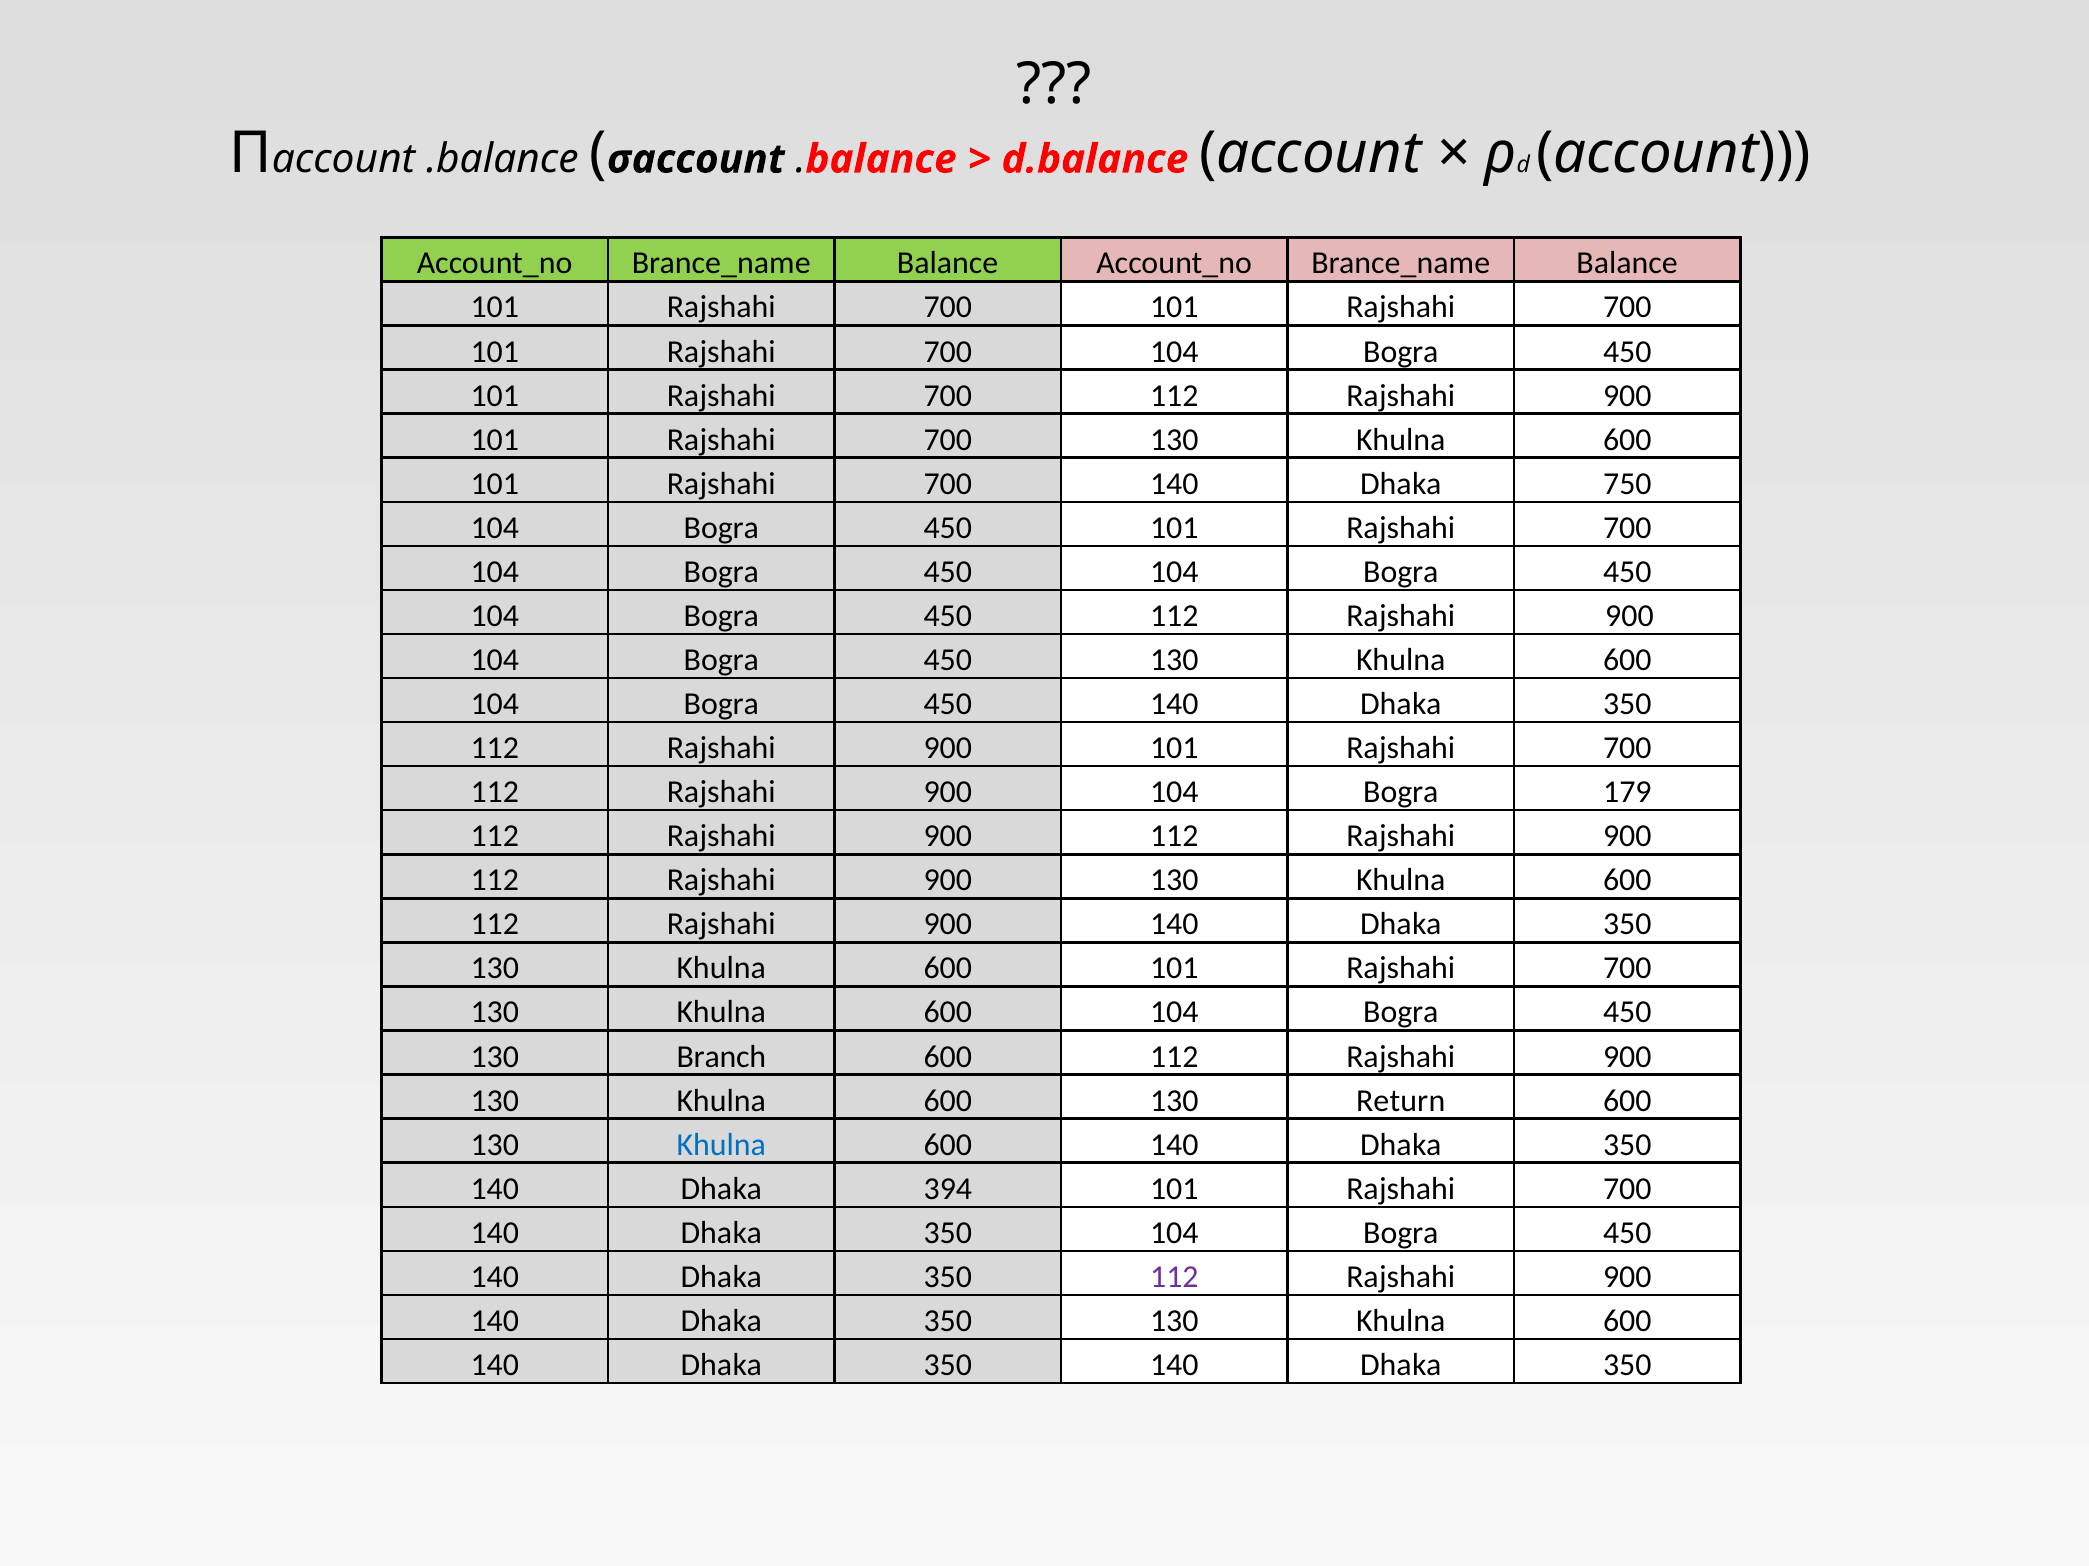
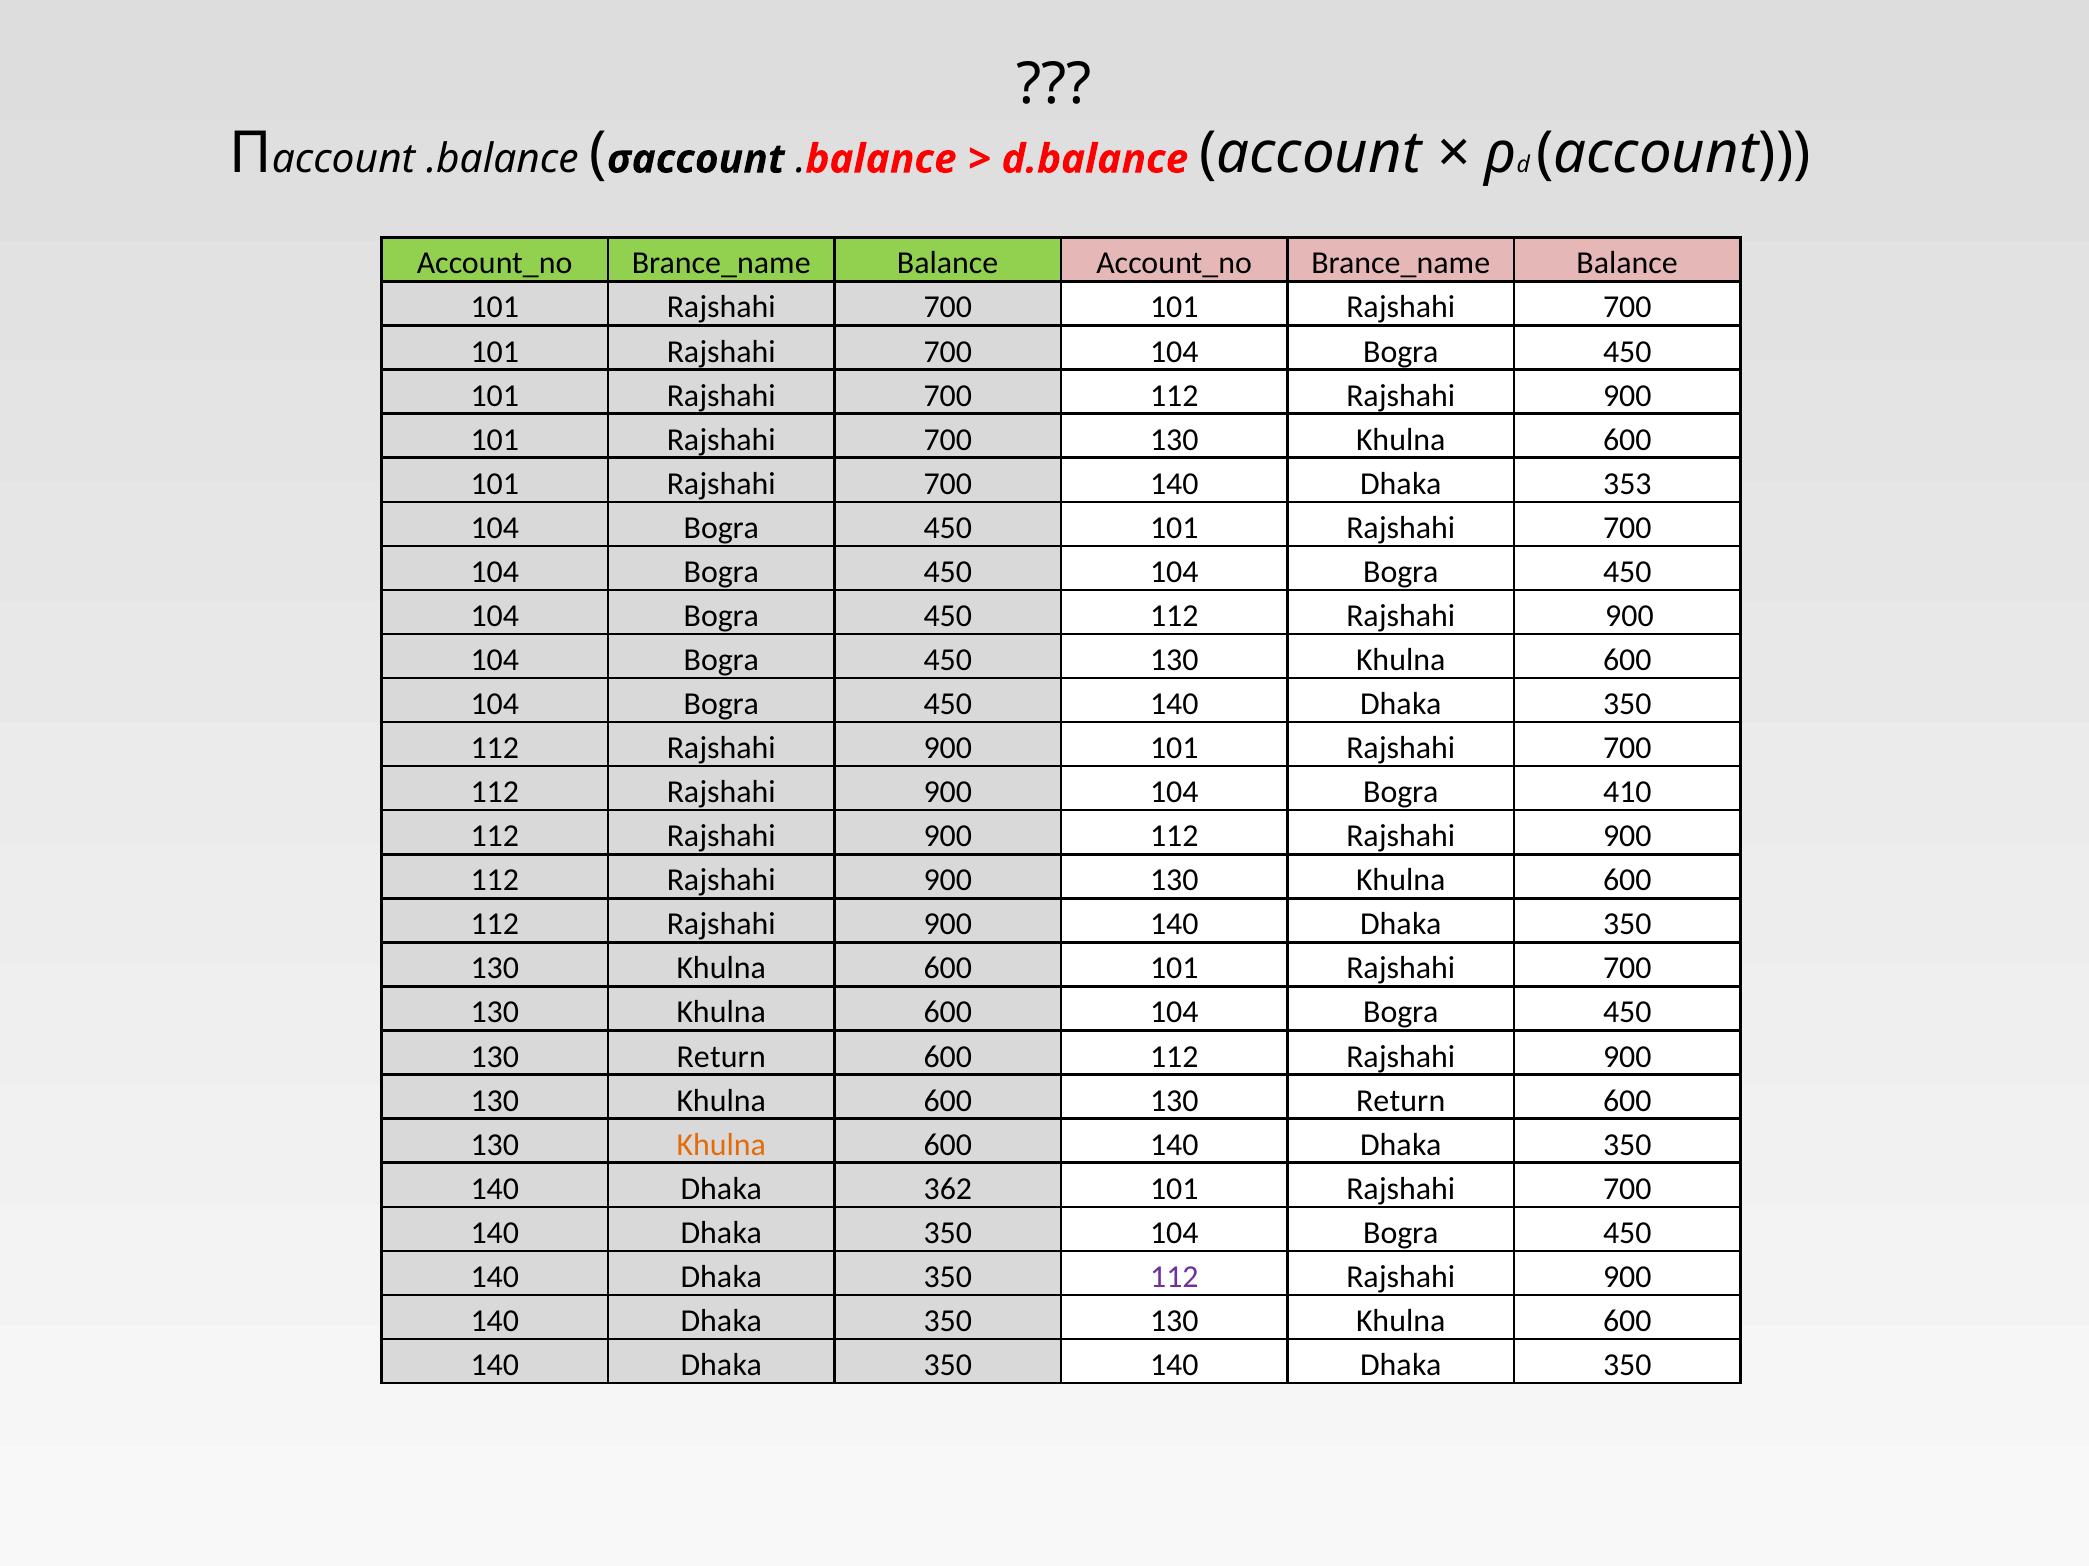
750: 750 -> 353 (1627, 484)
179: 179 -> 410 (1627, 793)
Branch: Branch -> Return (721, 1057)
Khulna colour: blue -> orange (721, 1145)
394: 394 -> 362 (948, 1189)
